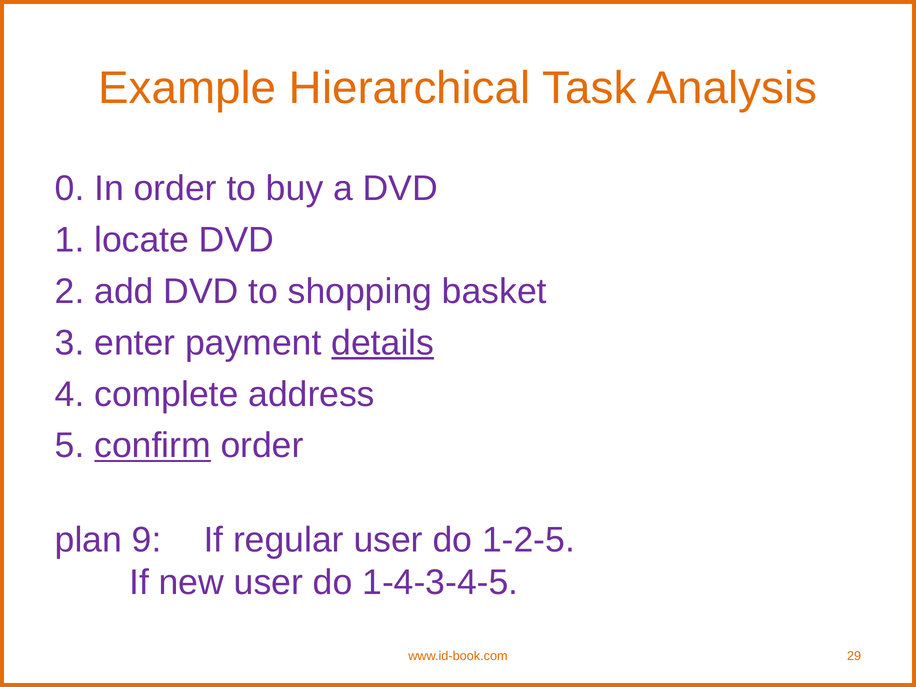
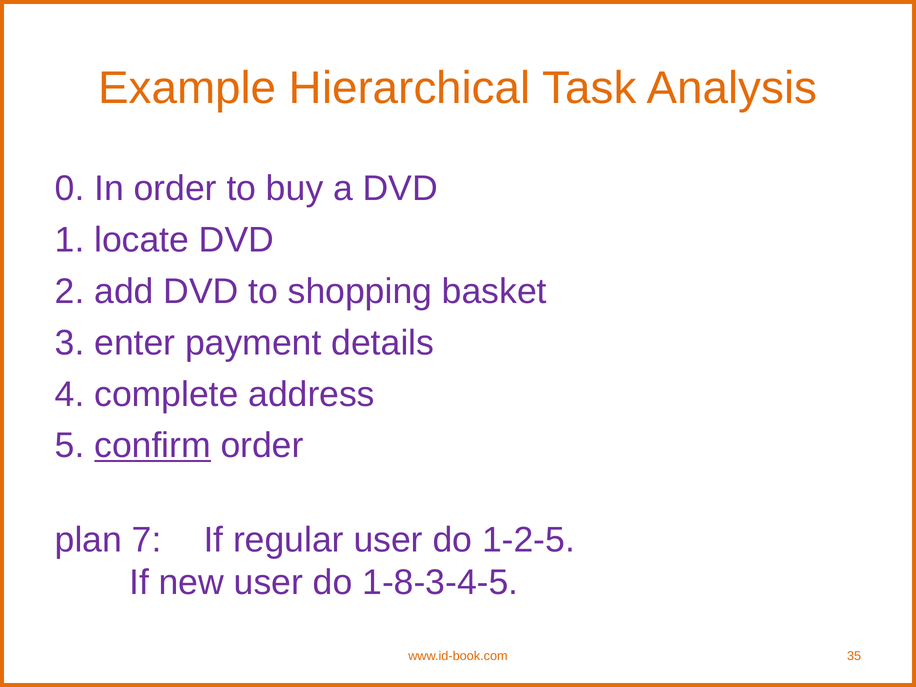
details underline: present -> none (383, 343)
9: 9 -> 7 (147, 540)
1-4-3-4-5: 1-4-3-4-5 -> 1-8-3-4-5 (440, 583)
29: 29 -> 35 (854, 656)
